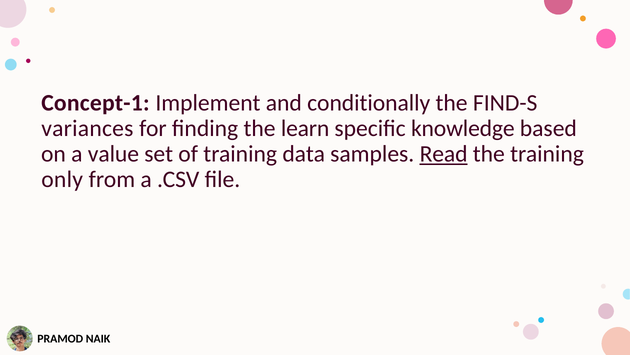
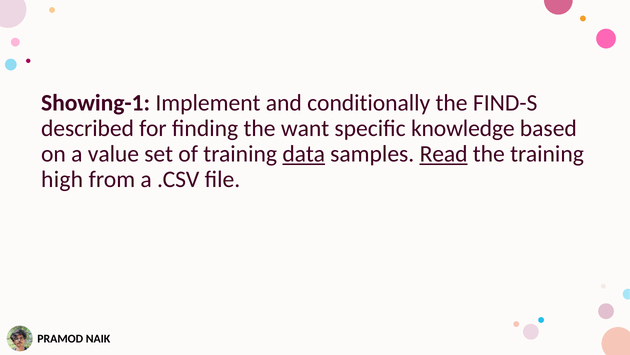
Concept-1: Concept-1 -> Showing-1 (96, 103)
variances: variances -> described (88, 128)
learn: learn -> want (305, 128)
data underline: none -> present (304, 154)
only: only -> high (62, 179)
